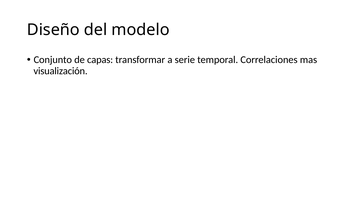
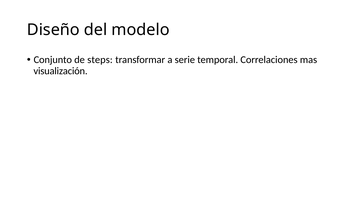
capas: capas -> steps (100, 60)
